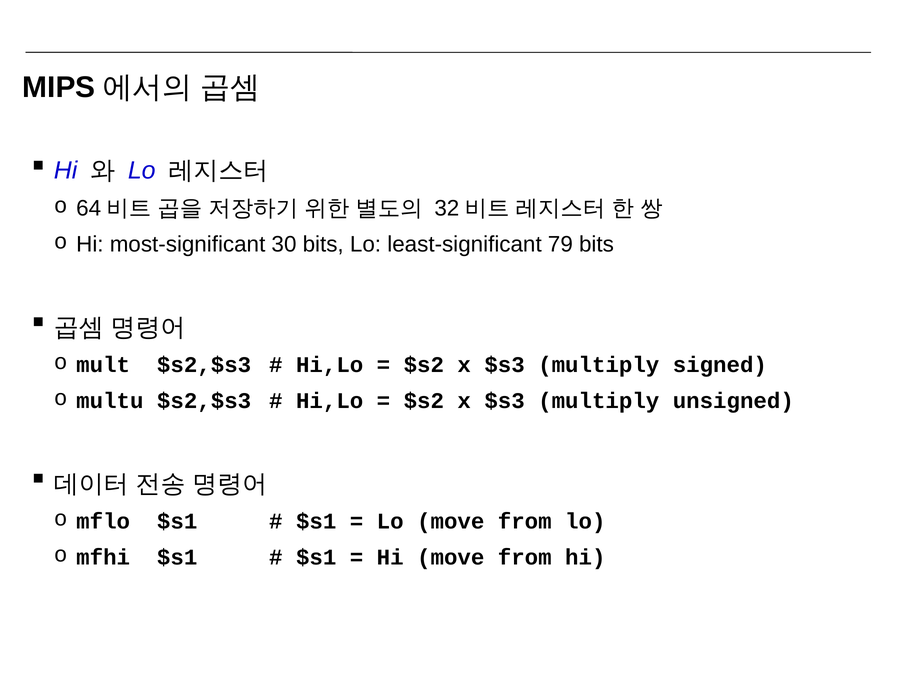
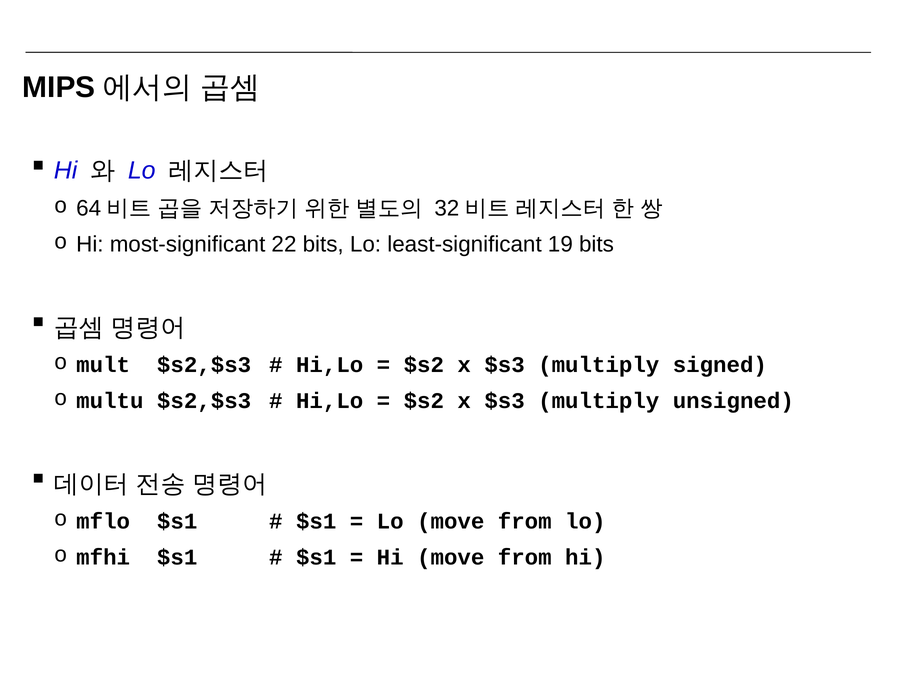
30: 30 -> 22 (284, 244)
79: 79 -> 19 (560, 244)
